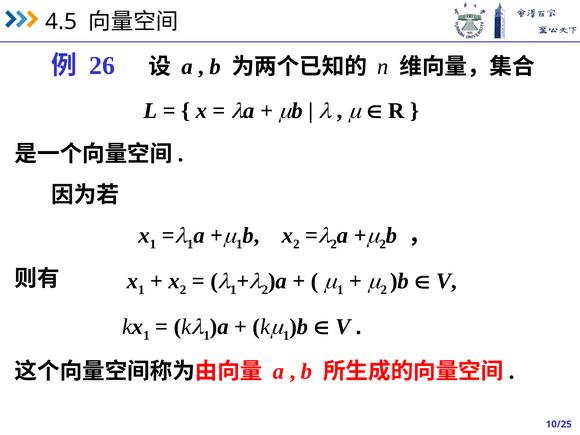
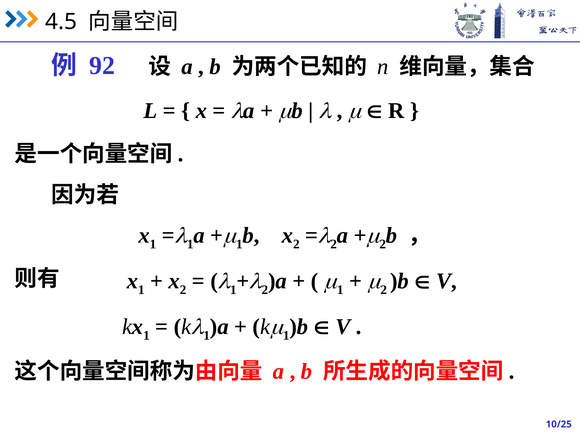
26: 26 -> 92 (102, 66)
